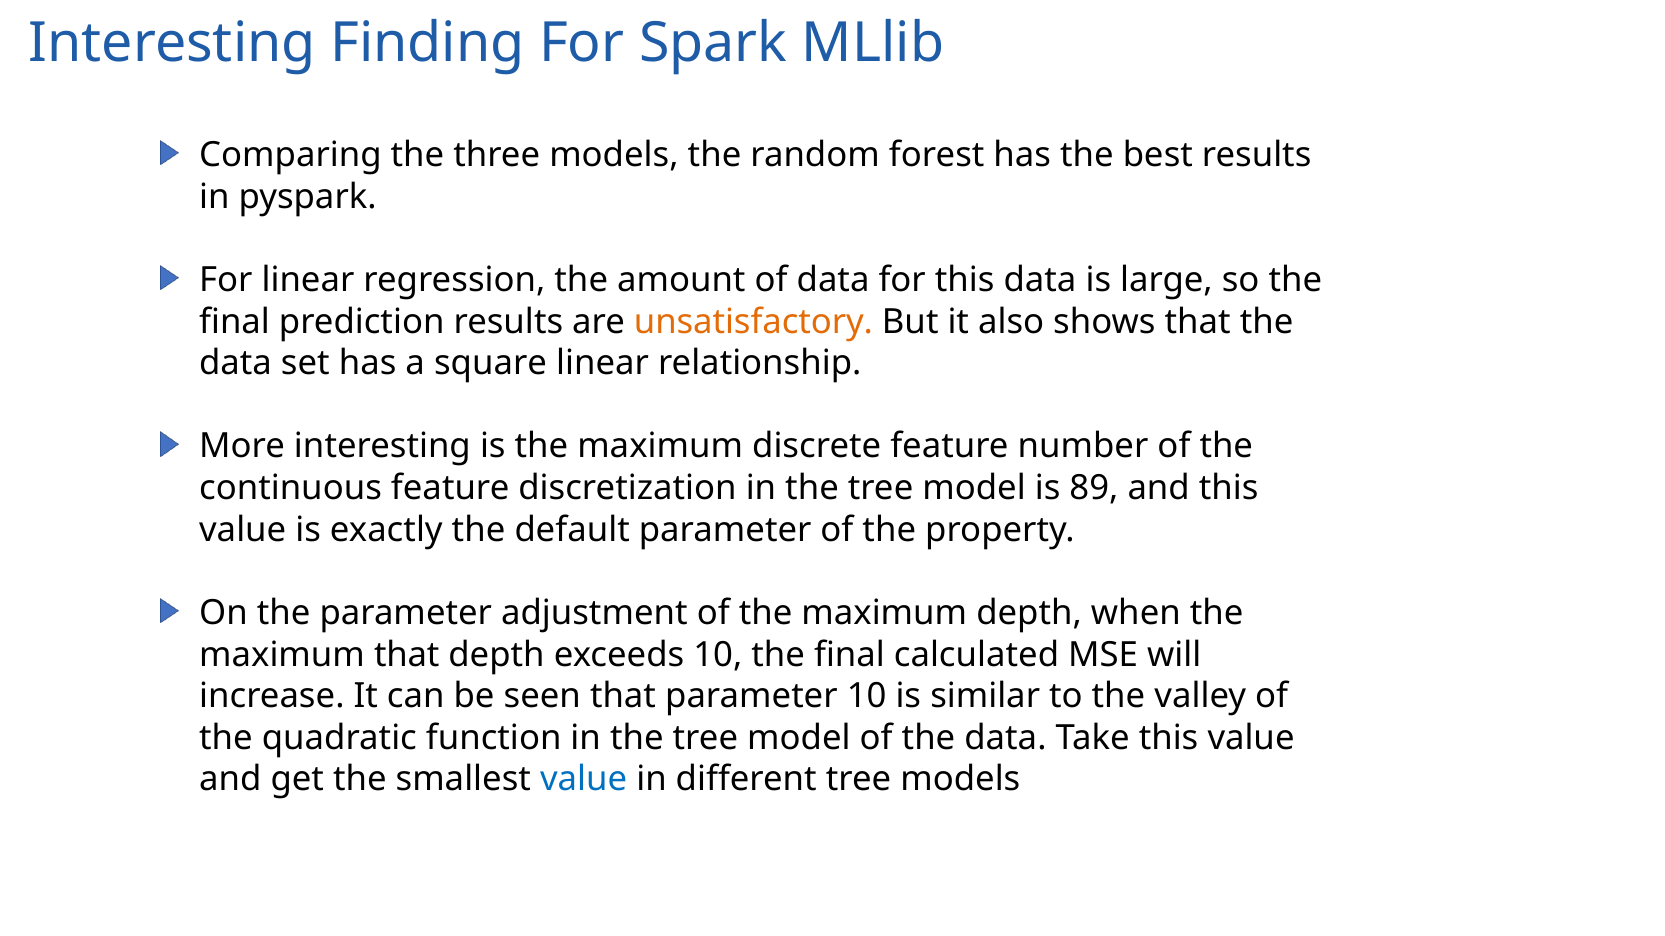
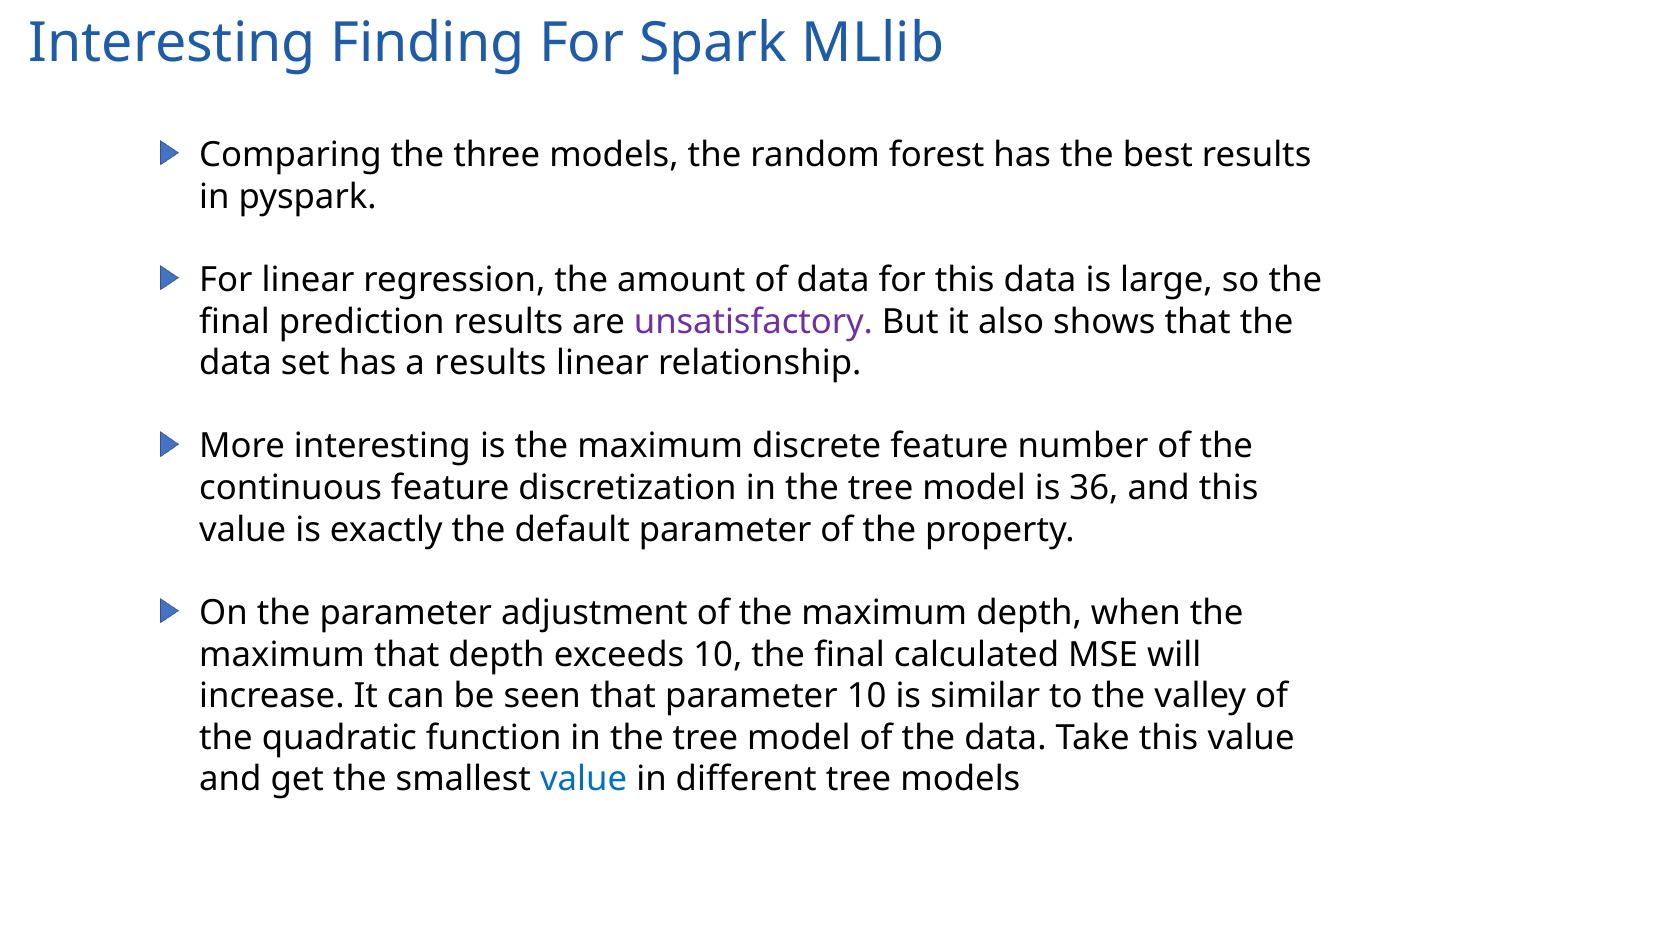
unsatisfactory colour: orange -> purple (753, 322)
a square: square -> results (490, 364)
89: 89 -> 36 (1094, 488)
